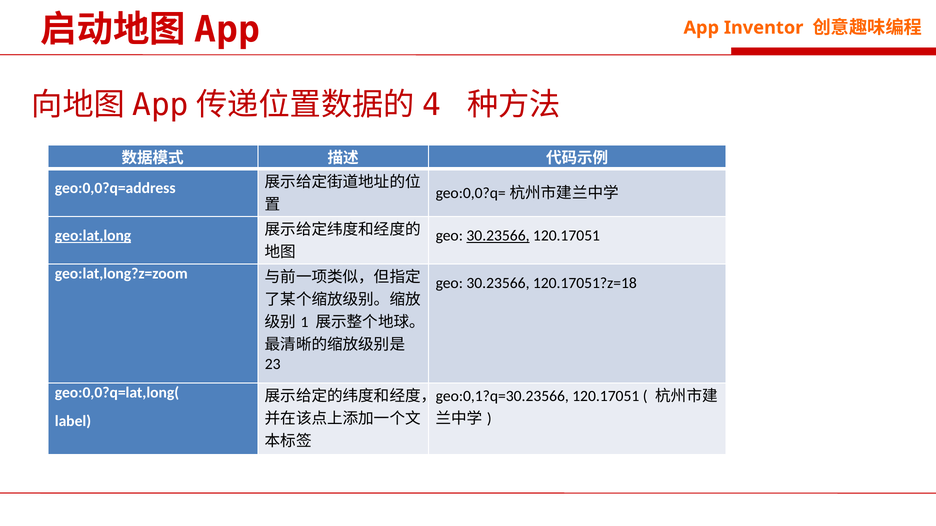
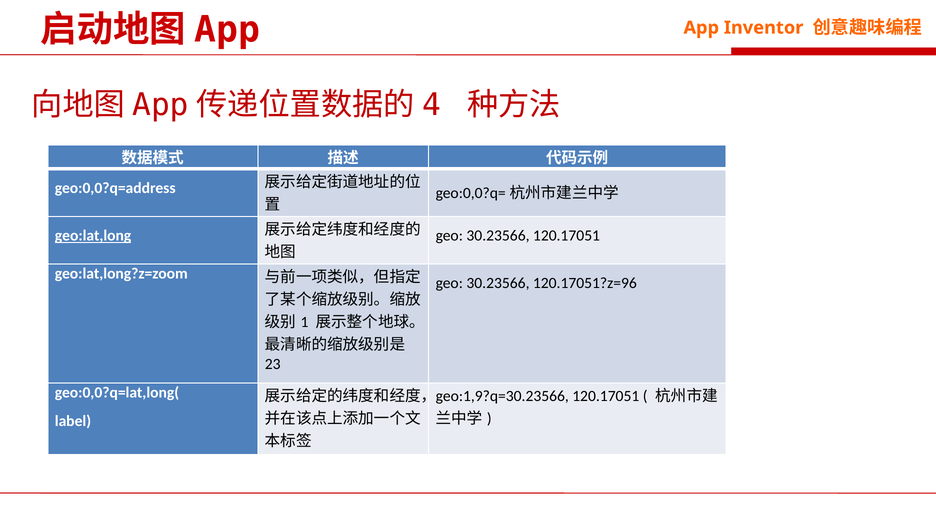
30.23566 underline: present -> none (498, 236)
120.17051?z=18: 120.17051?z=18 -> 120.17051?z=96 (585, 284)
geo:0,1?q=30.23566: geo:0,1?q=30.23566 -> geo:1,9?q=30.23566 (502, 396)
